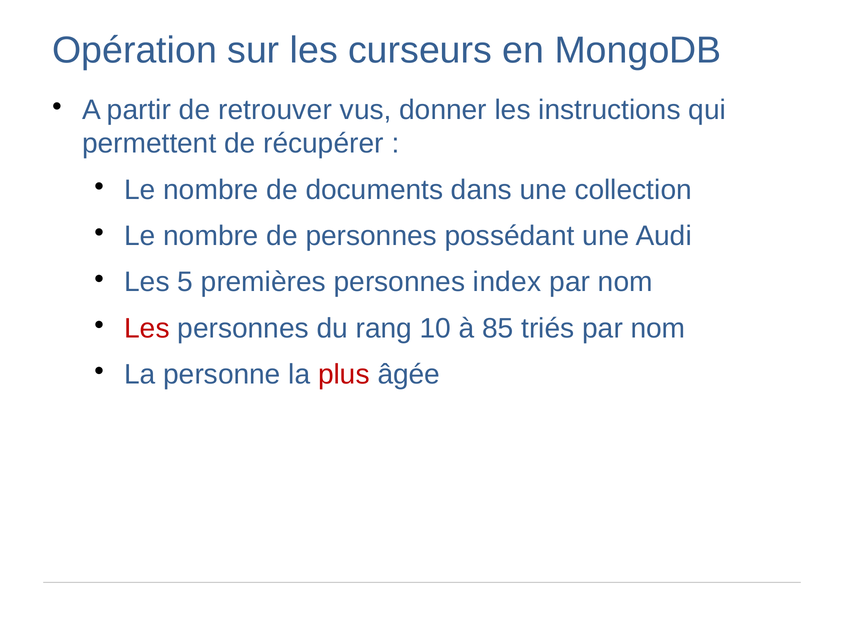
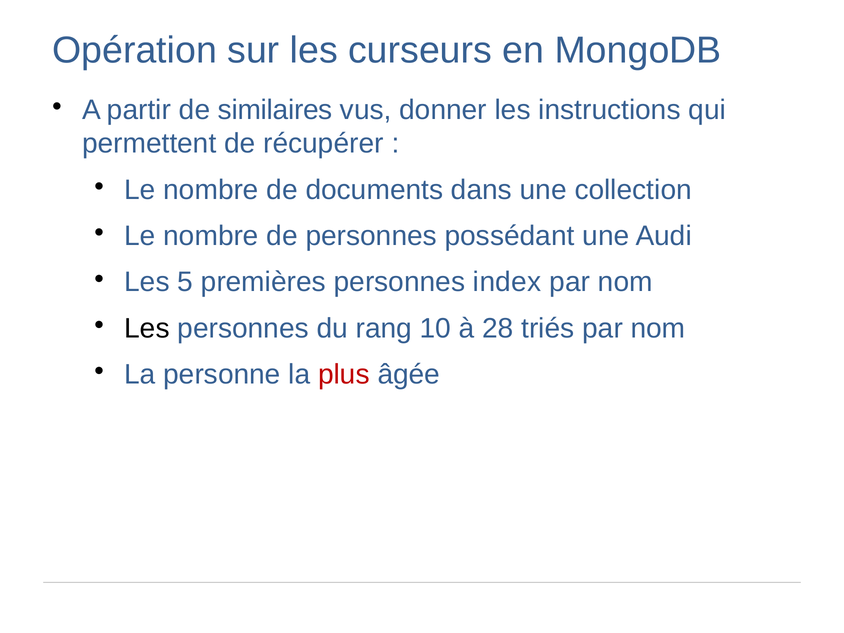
retrouver: retrouver -> similaires (275, 110)
Les colour: red -> black (147, 328)
85: 85 -> 28 (498, 328)
